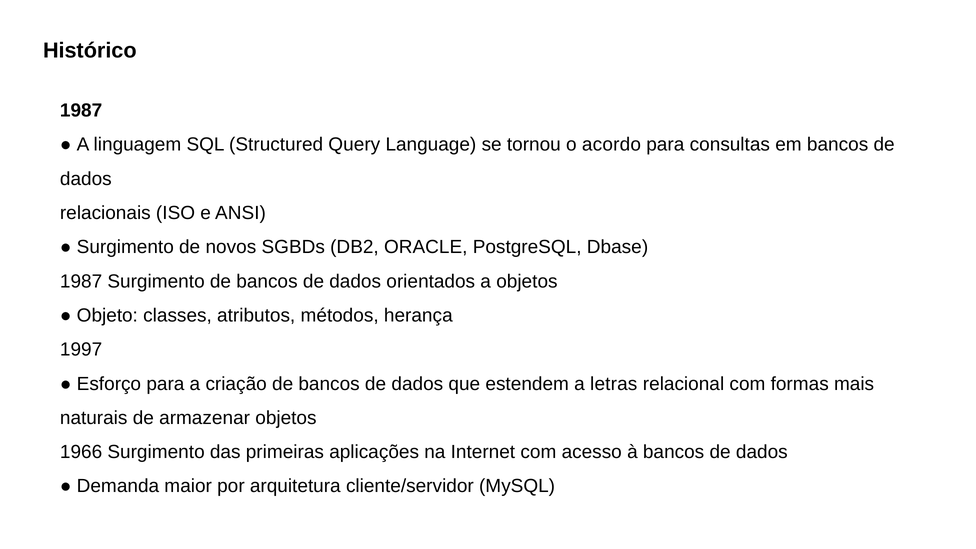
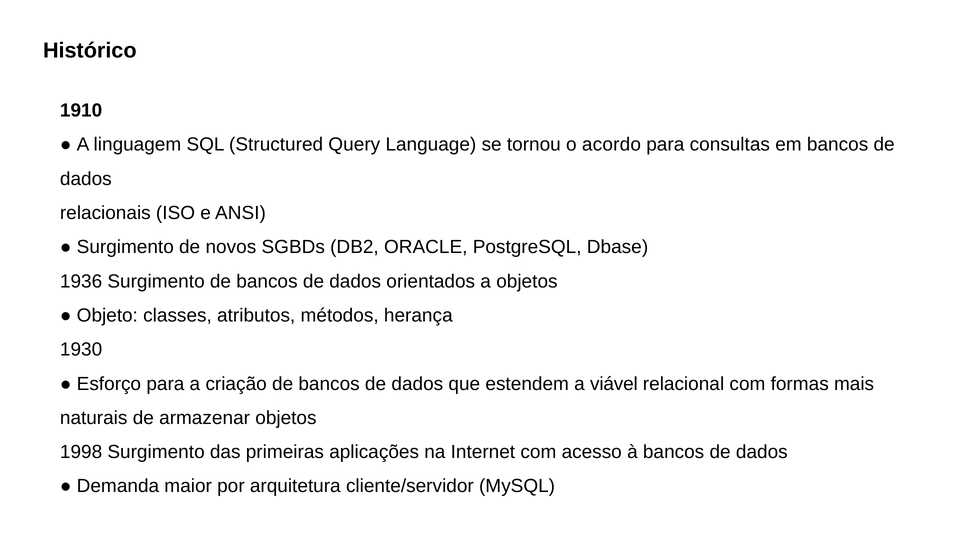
1987: 1987 -> 1910 (81, 110)
1987: 1987 -> 1936 (81, 281)
1997: 1997 -> 1930 (81, 350)
letras: letras -> viável (614, 384)
1966: 1966 -> 1998 (81, 452)
